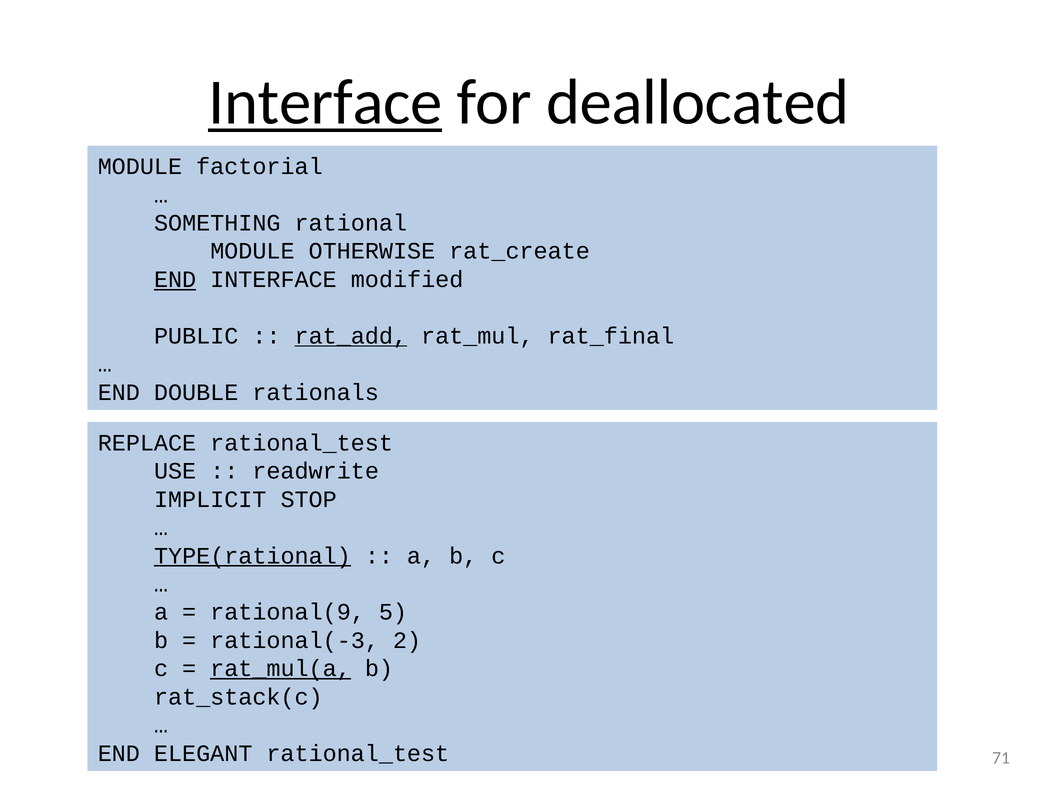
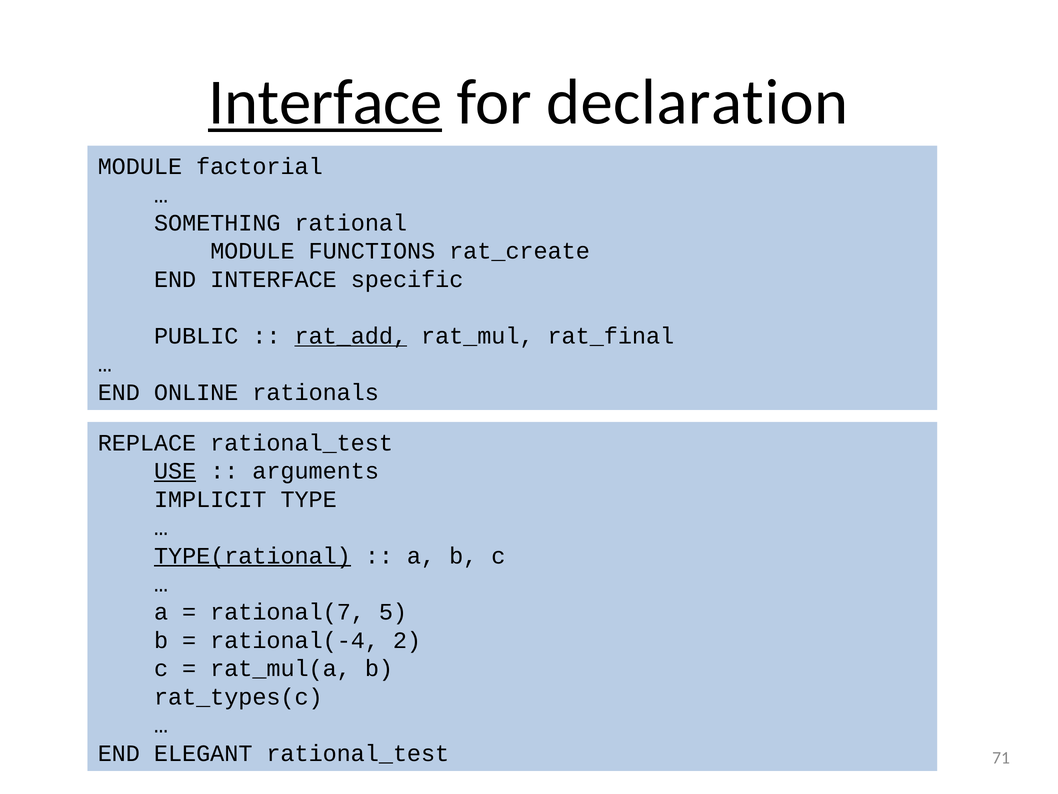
deallocated: deallocated -> declaration (697, 102)
OTHERWISE: OTHERWISE -> FUNCTIONS (372, 251)
END underline: present -> none (175, 279)
modified: modified -> specific (407, 279)
DOUBLE: DOUBLE -> ONLINE (196, 392)
USE underline: none -> present (175, 471)
readwrite: readwrite -> arguments (316, 471)
STOP: STOP -> TYPE (309, 499)
rational(9: rational(9 -> rational(7 (288, 612)
rational(-3: rational(-3 -> rational(-4 (295, 640)
rat_mul(a underline: present -> none (281, 668)
rat_stack(c: rat_stack(c -> rat_types(c (238, 696)
